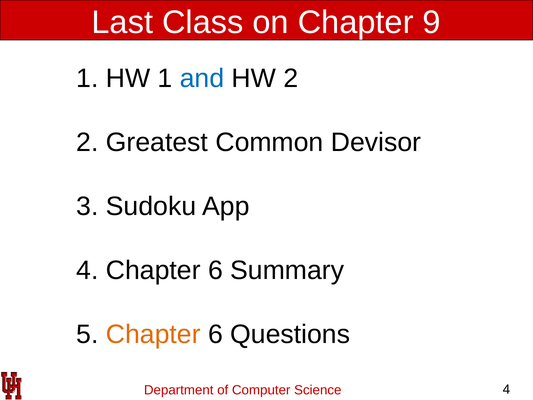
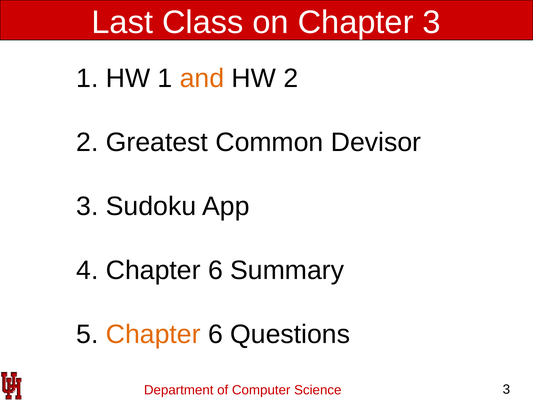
Chapter 9: 9 -> 3 (432, 22)
and colour: blue -> orange (202, 78)
4: 4 -> 3 (506, 389)
